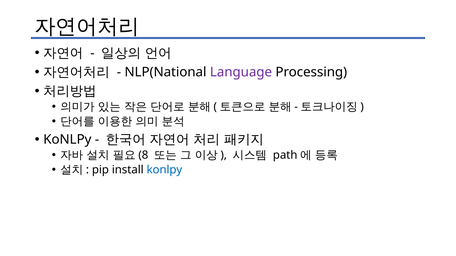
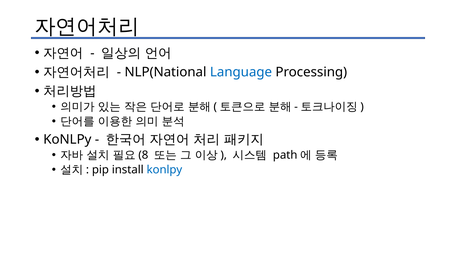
Language colour: purple -> blue (241, 72)
